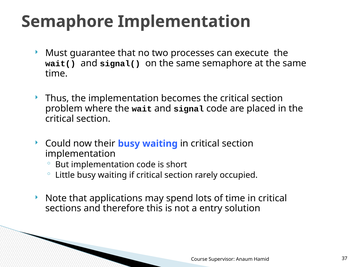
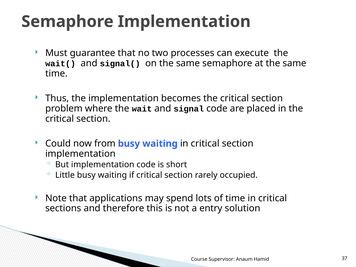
their: their -> from (105, 144)
